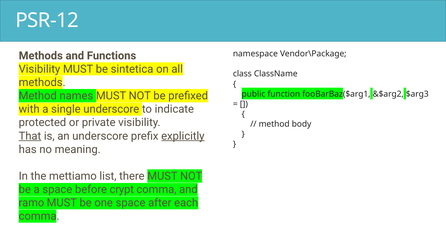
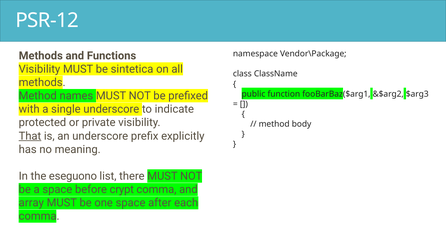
explicitly underline: present -> none (183, 136)
mettiamo: mettiamo -> eseguono (73, 176)
ramo: ramo -> array (31, 203)
